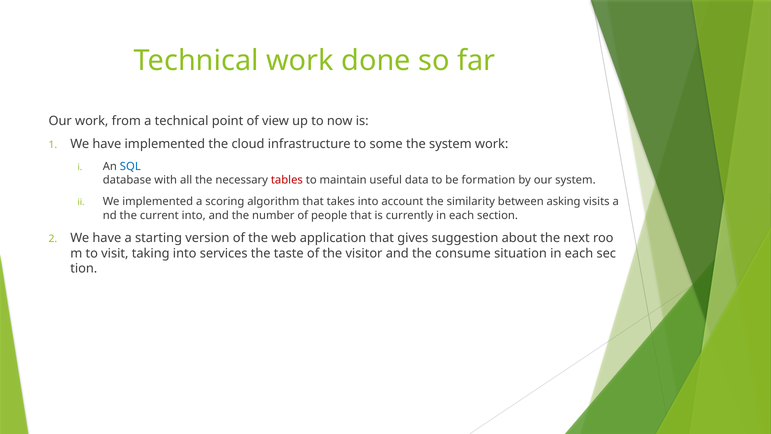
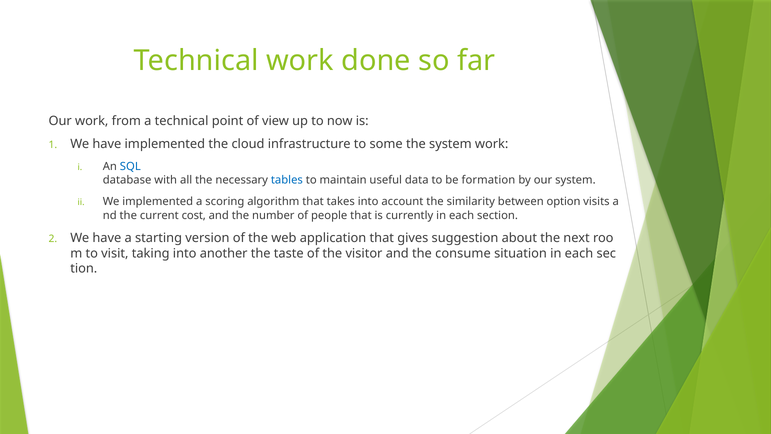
tables colour: red -> blue (287, 180)
asking: asking -> option (564, 202)
current into: into -> cost (194, 215)
services: services -> another (224, 253)
